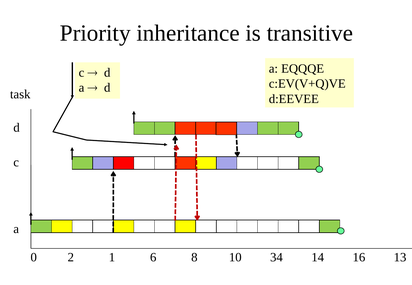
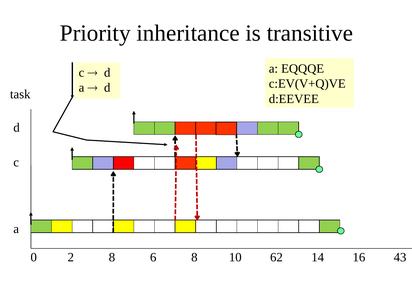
2 1: 1 -> 8 (112, 258)
34: 34 -> 62 (276, 258)
13: 13 -> 43 (400, 258)
